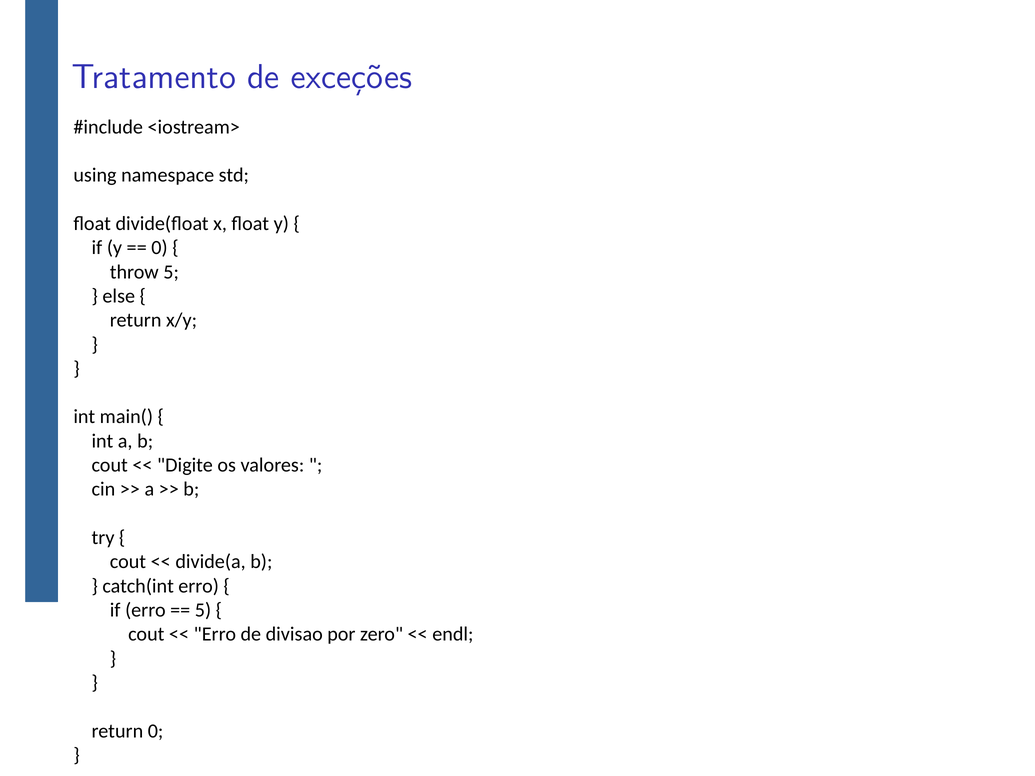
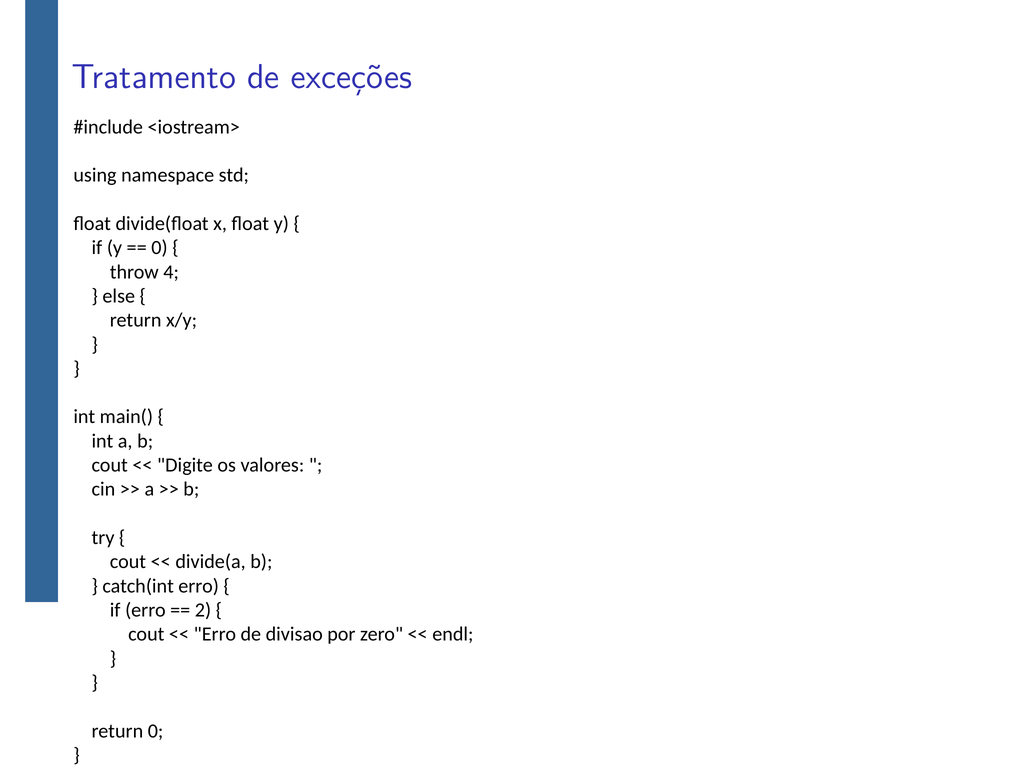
throw 5: 5 -> 4 (171, 272)
5: 5 -> 2 (203, 610)
